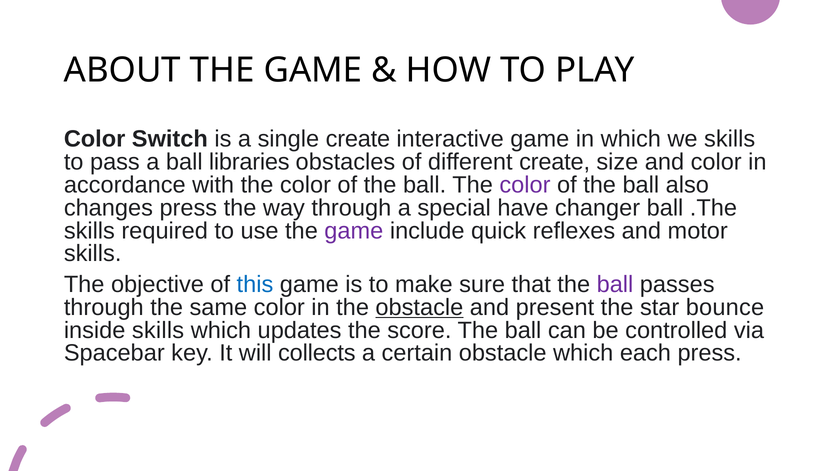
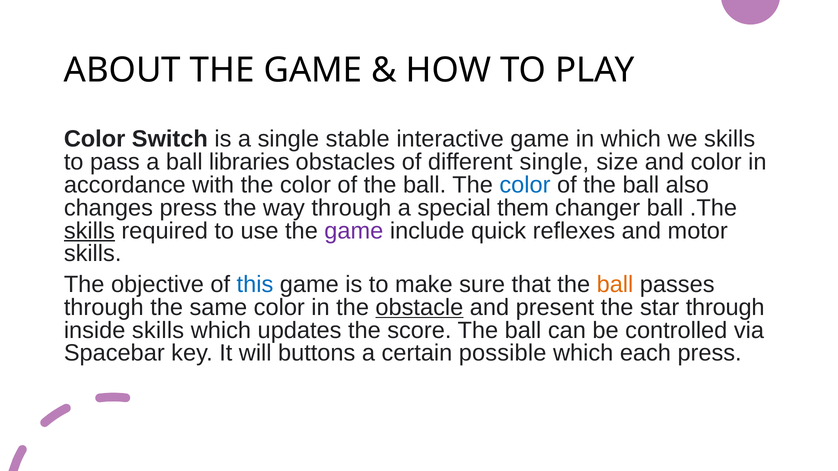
single create: create -> stable (358, 139)
different create: create -> single (554, 162)
color colour: purple -> blue (525, 185)
have: have -> them (523, 208)
skills underline: none -> present (89, 231)
ball colour: purple -> orange (615, 285)
star bounce: bounce -> through (725, 308)
collects: collects -> buttons (317, 353)
certain obstacle: obstacle -> possible (503, 353)
